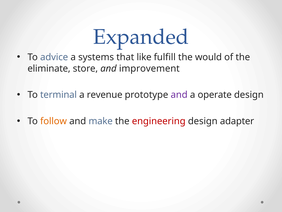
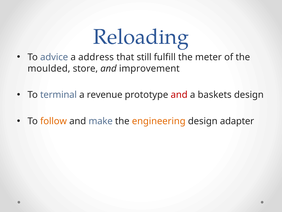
Expanded: Expanded -> Reloading (141, 37)
systems: systems -> address (96, 57)
like: like -> still (144, 57)
would: would -> meter (208, 57)
eliminate: eliminate -> moulded (49, 68)
and colour: purple -> red (179, 95)
operate: operate -> baskets (215, 95)
engineering colour: red -> orange (159, 121)
